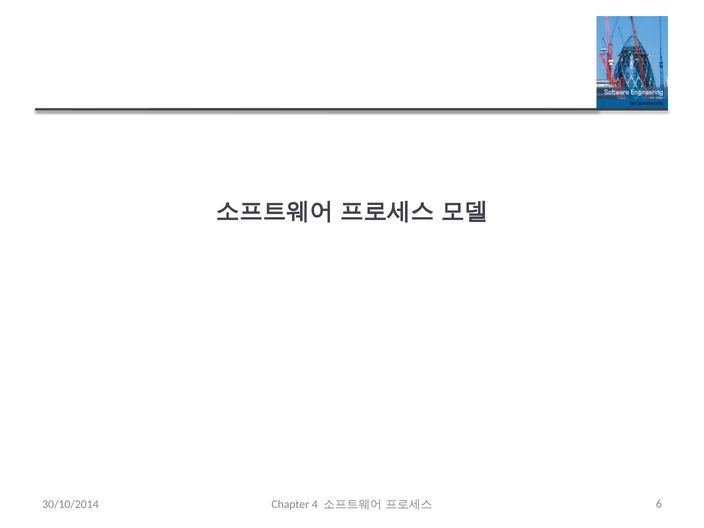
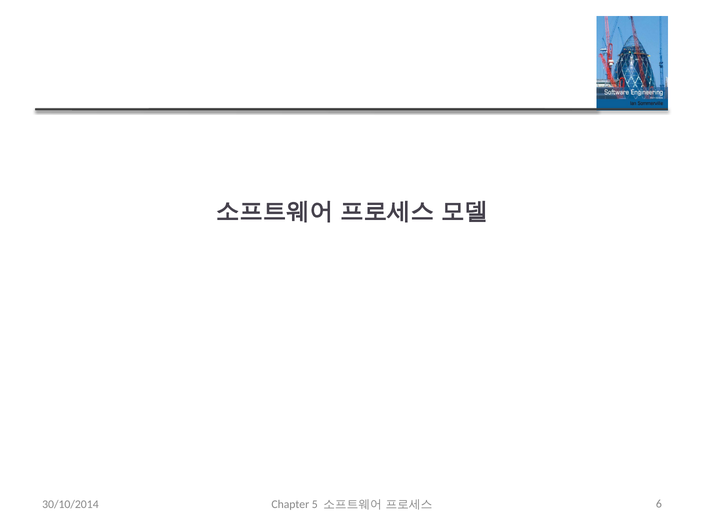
4: 4 -> 5 (315, 504)
